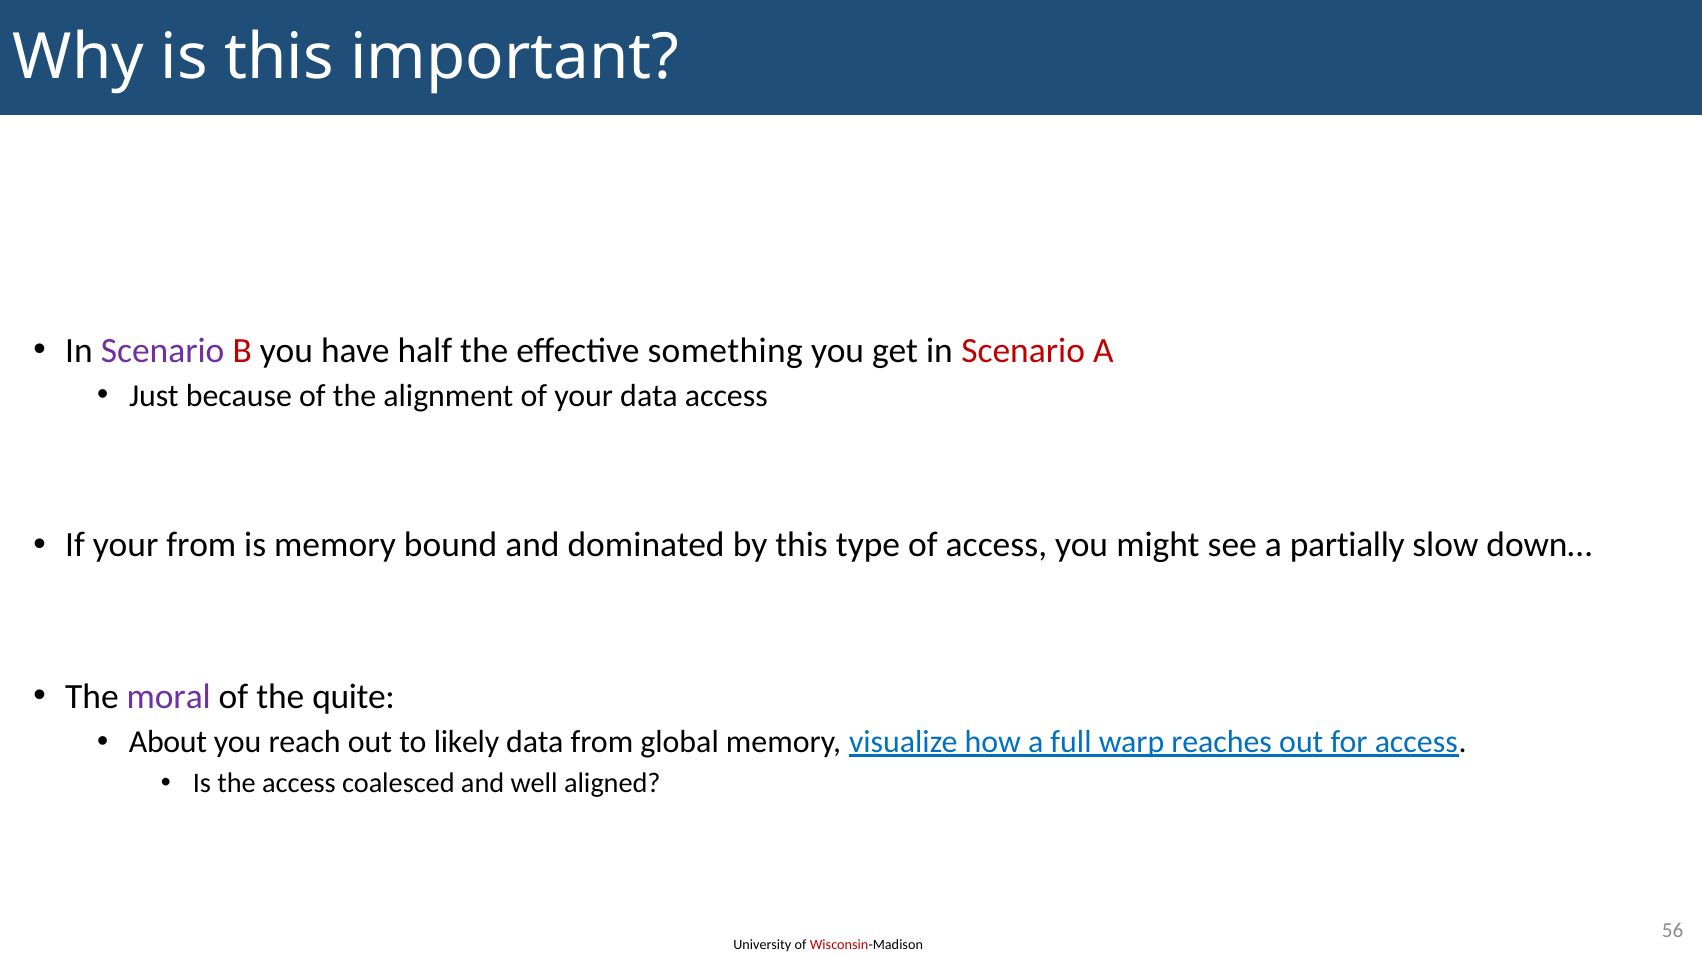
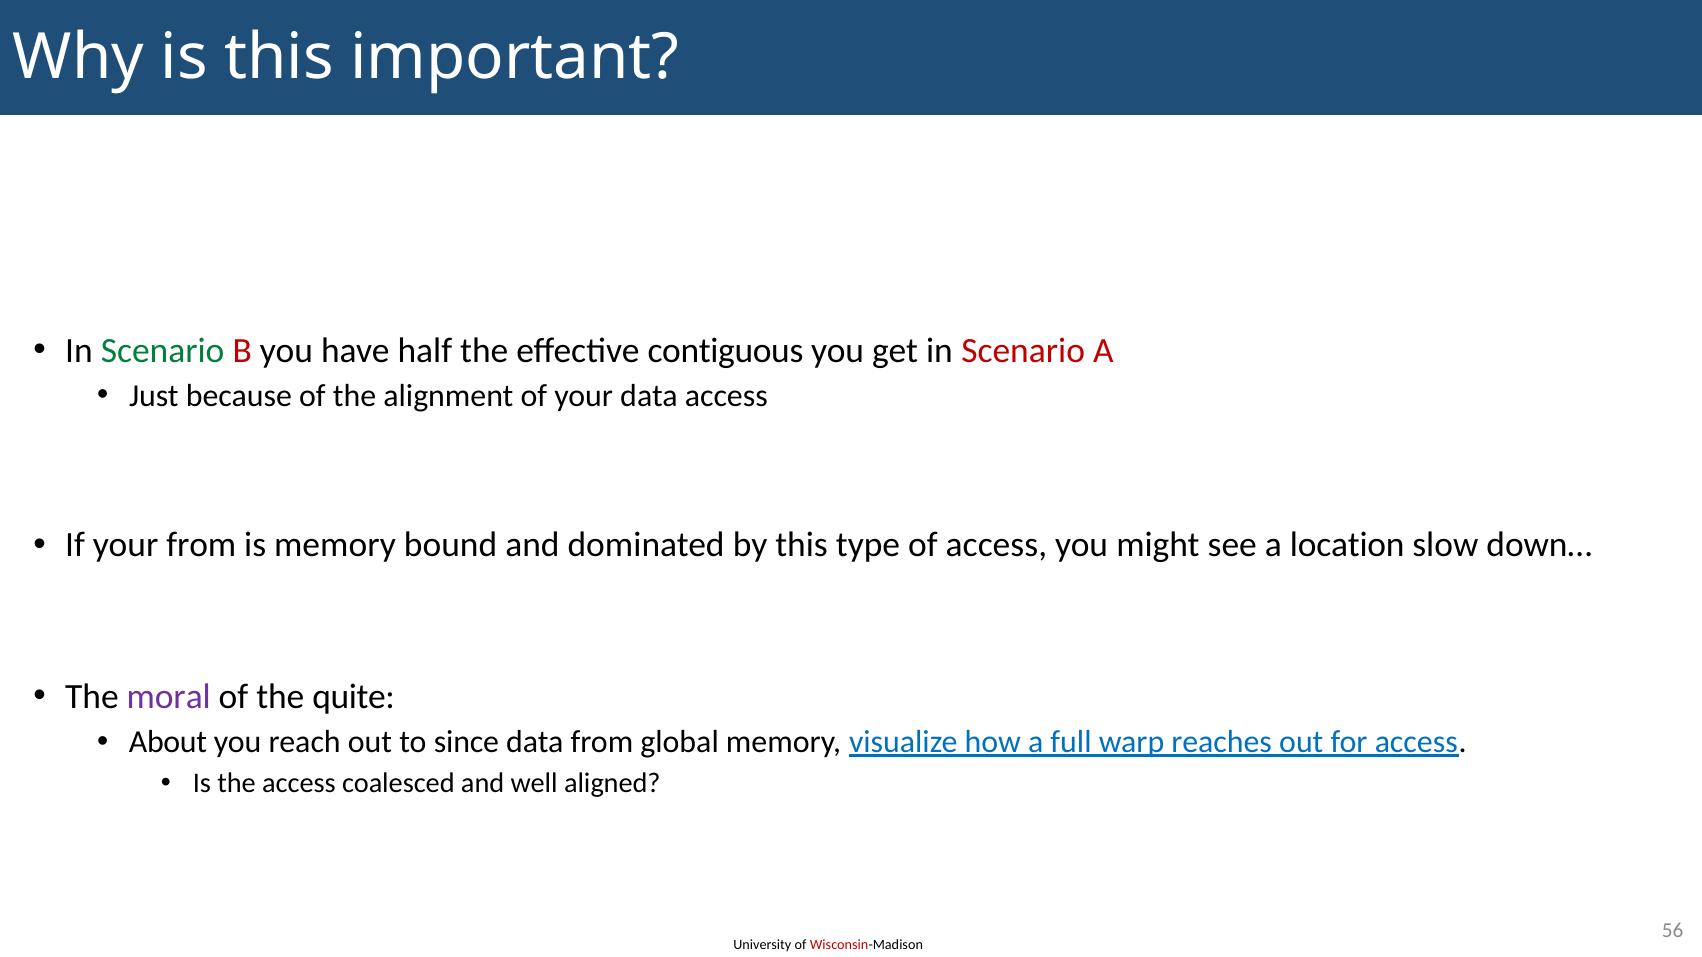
Scenario colour: purple -> green (163, 351)
something: something -> contiguous (725, 351)
partially: partially -> location (1347, 545)
likely: likely -> since (466, 742)
